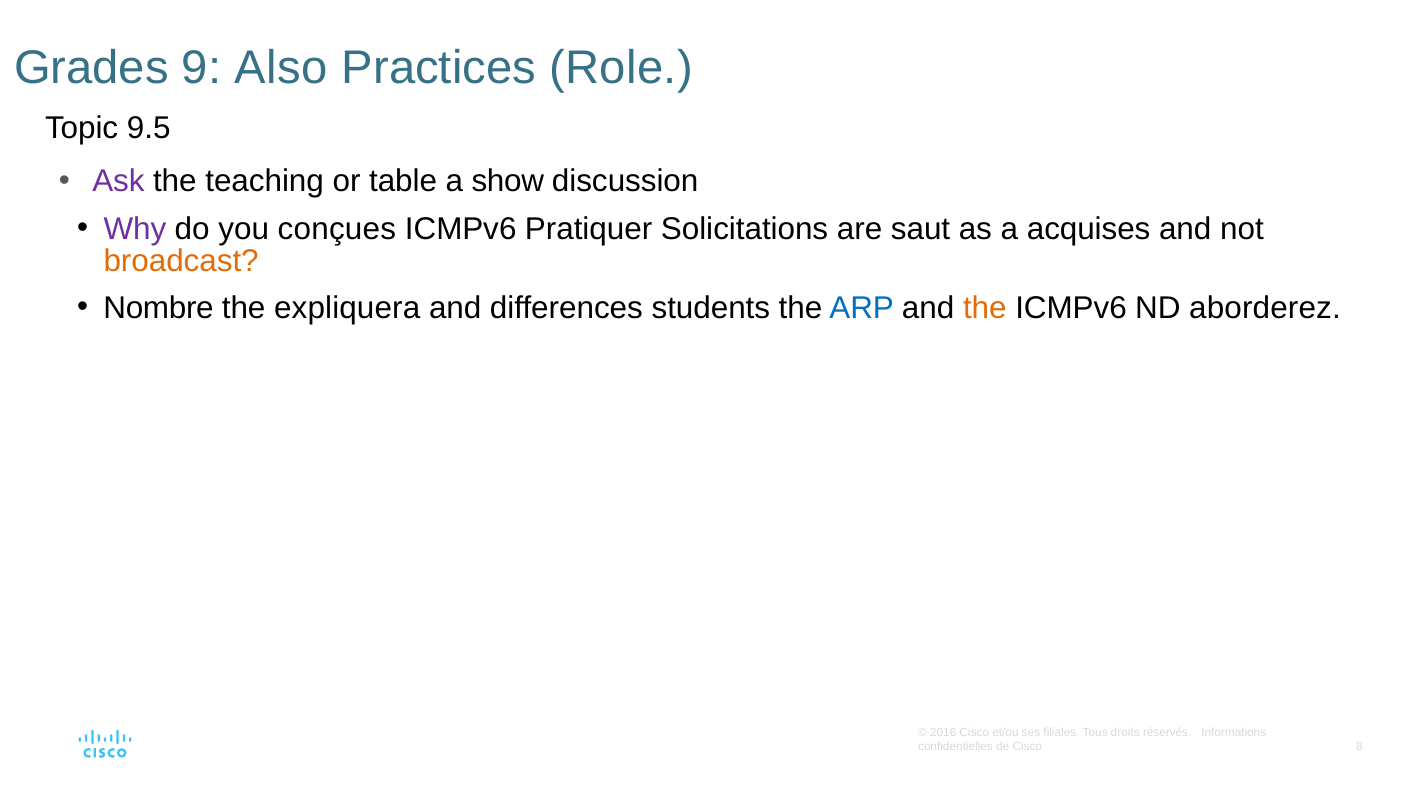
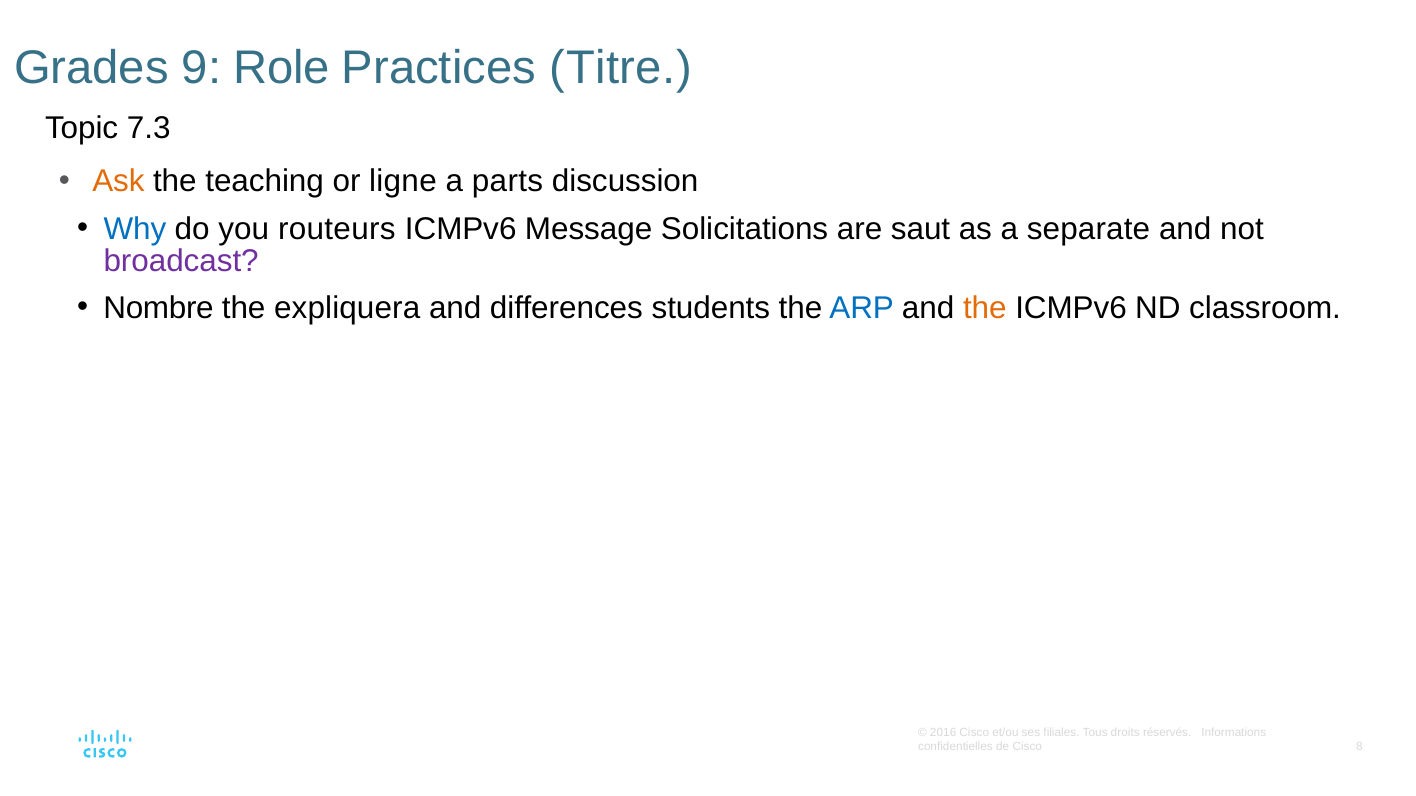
Also: Also -> Role (282, 68)
Role: Role -> Titre (621, 68)
9.5: 9.5 -> 7.3 (149, 128)
Ask colour: purple -> orange (118, 182)
table: table -> ligne (403, 182)
show: show -> parts (507, 182)
Why colour: purple -> blue (135, 229)
conçues: conçues -> routeurs (337, 229)
Pratiquer: Pratiquer -> Message (589, 229)
acquises: acquises -> separate (1089, 229)
broadcast colour: orange -> purple (181, 261)
aborderez: aborderez -> classroom (1265, 309)
